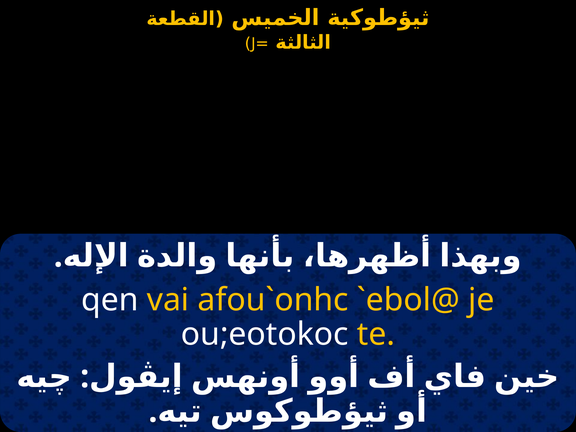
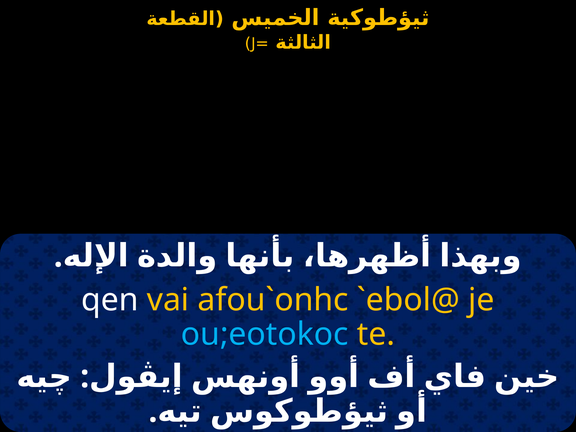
ou;eotokoc colour: white -> light blue (265, 334)
